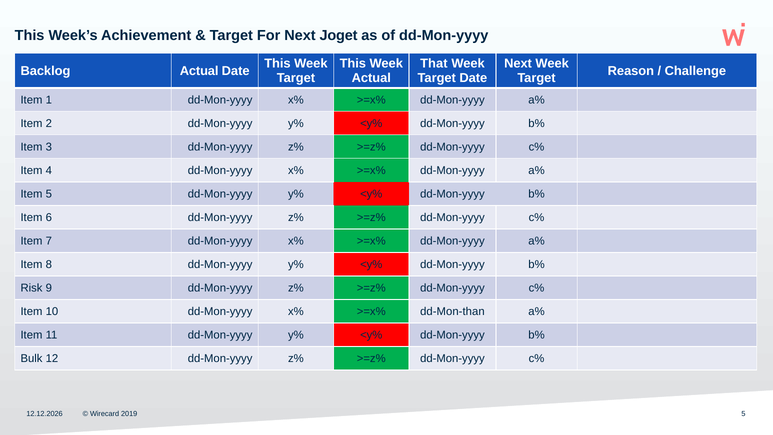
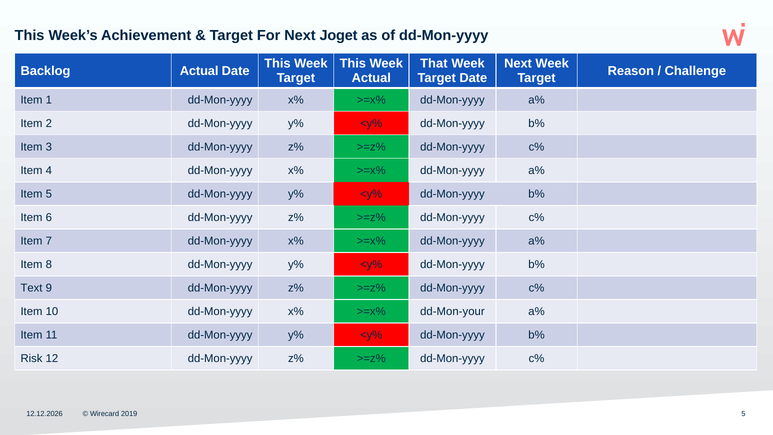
Risk: Risk -> Text (32, 288)
dd-Mon-than: dd-Mon-than -> dd-Mon-your (452, 311)
Bulk: Bulk -> Risk (32, 358)
